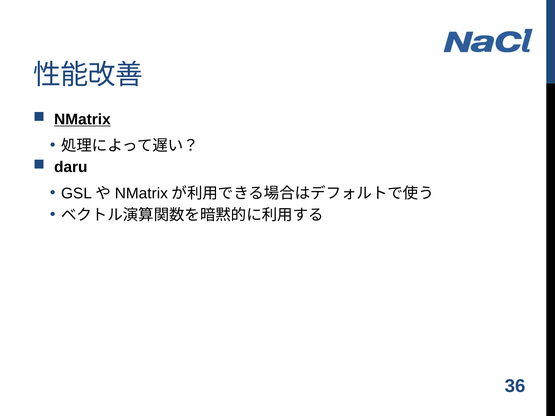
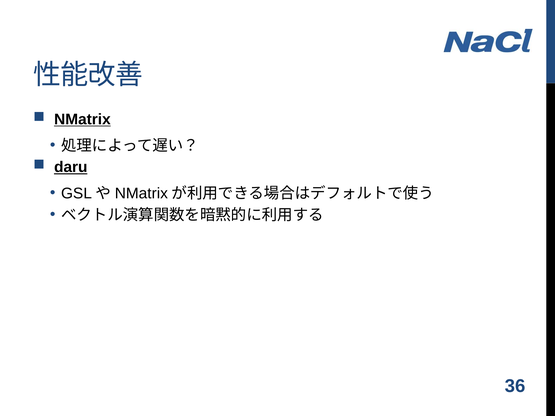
daru underline: none -> present (71, 167)
